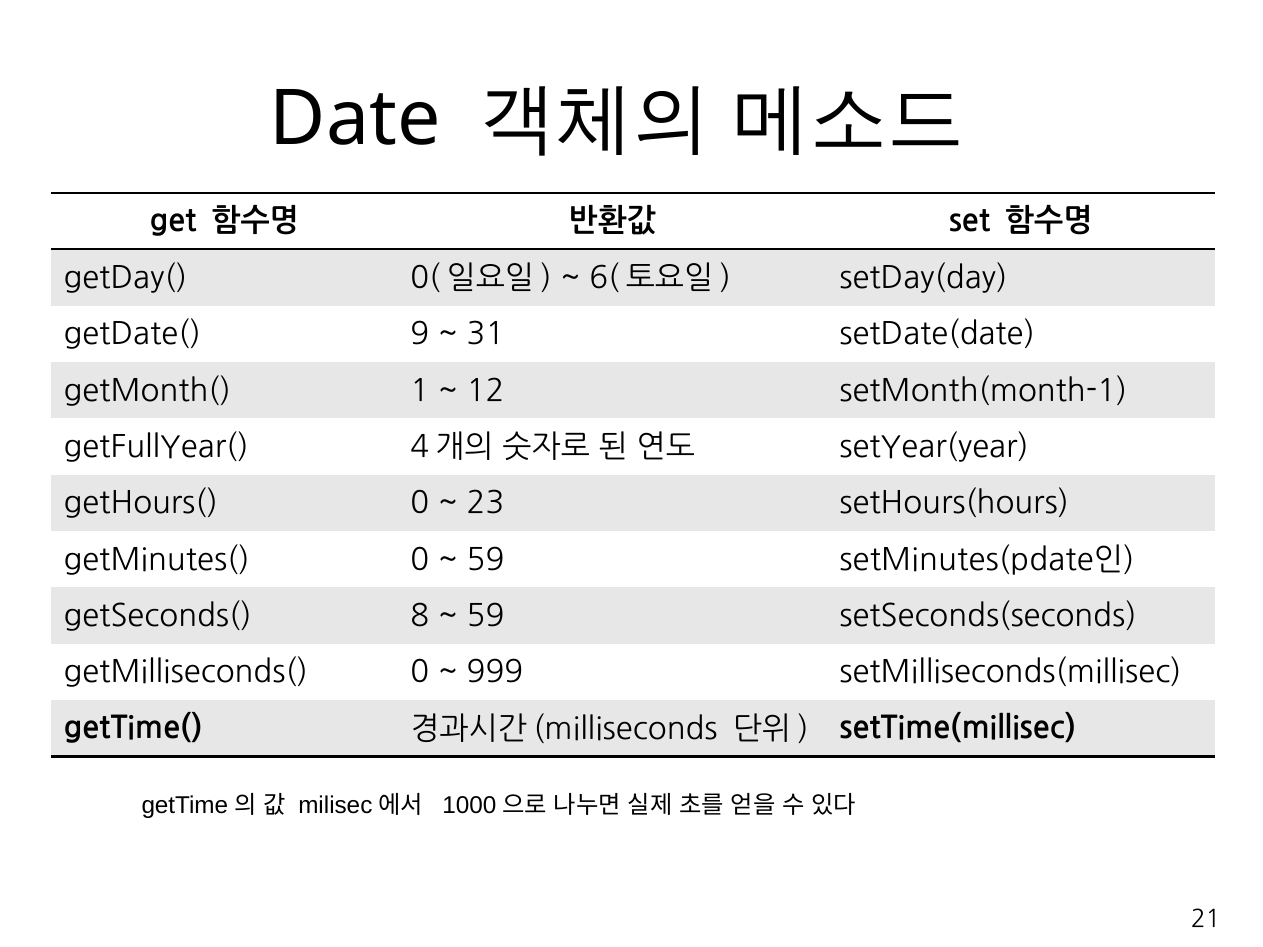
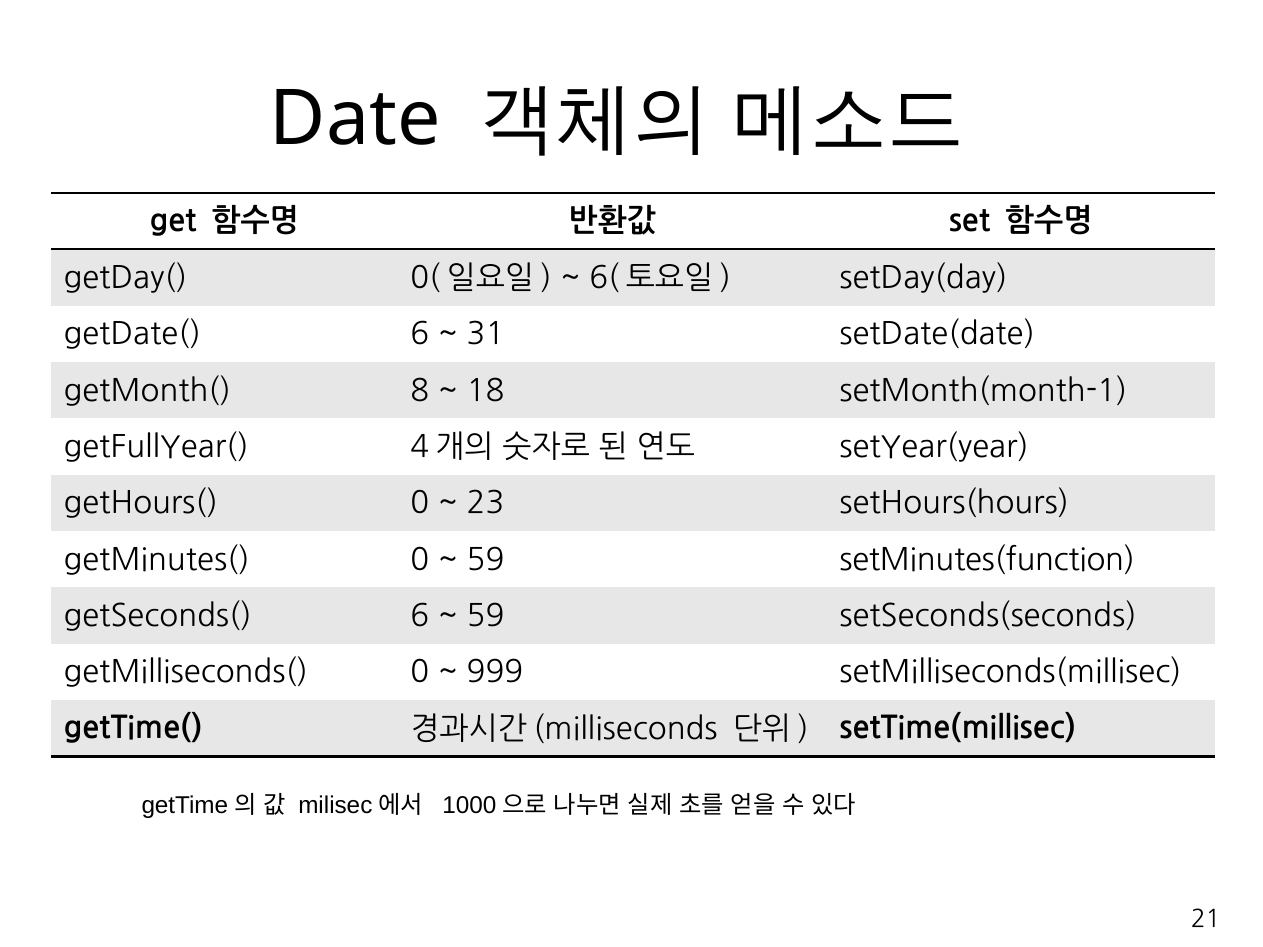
getDate( 9: 9 -> 6 (420, 335)
1: 1 -> 8 (420, 391)
12: 12 -> 18 (486, 391)
setMinutes(pdate인: setMinutes(pdate인 -> setMinutes(function (987, 560)
getSeconds( 8: 8 -> 6 (420, 617)
